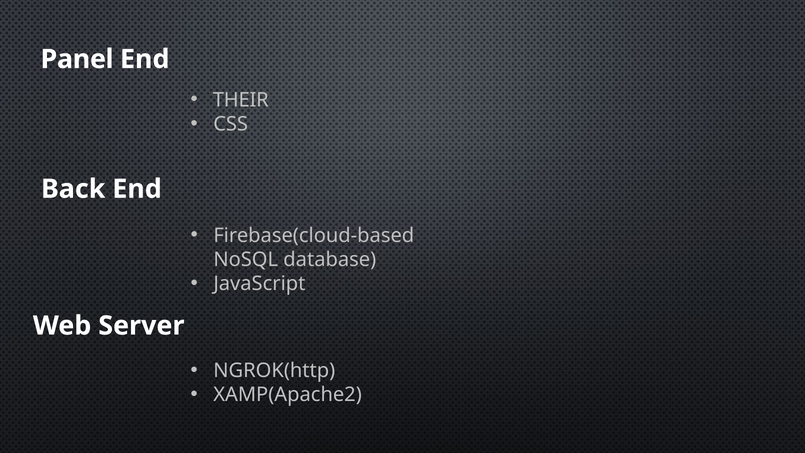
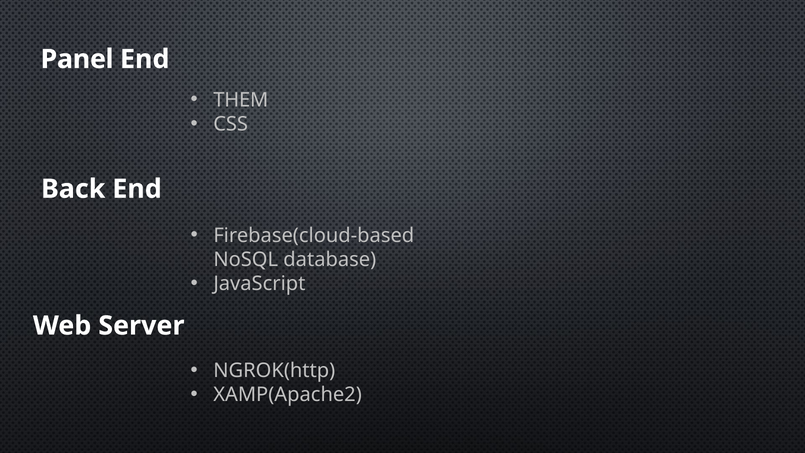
THEIR: THEIR -> THEM (241, 100)
